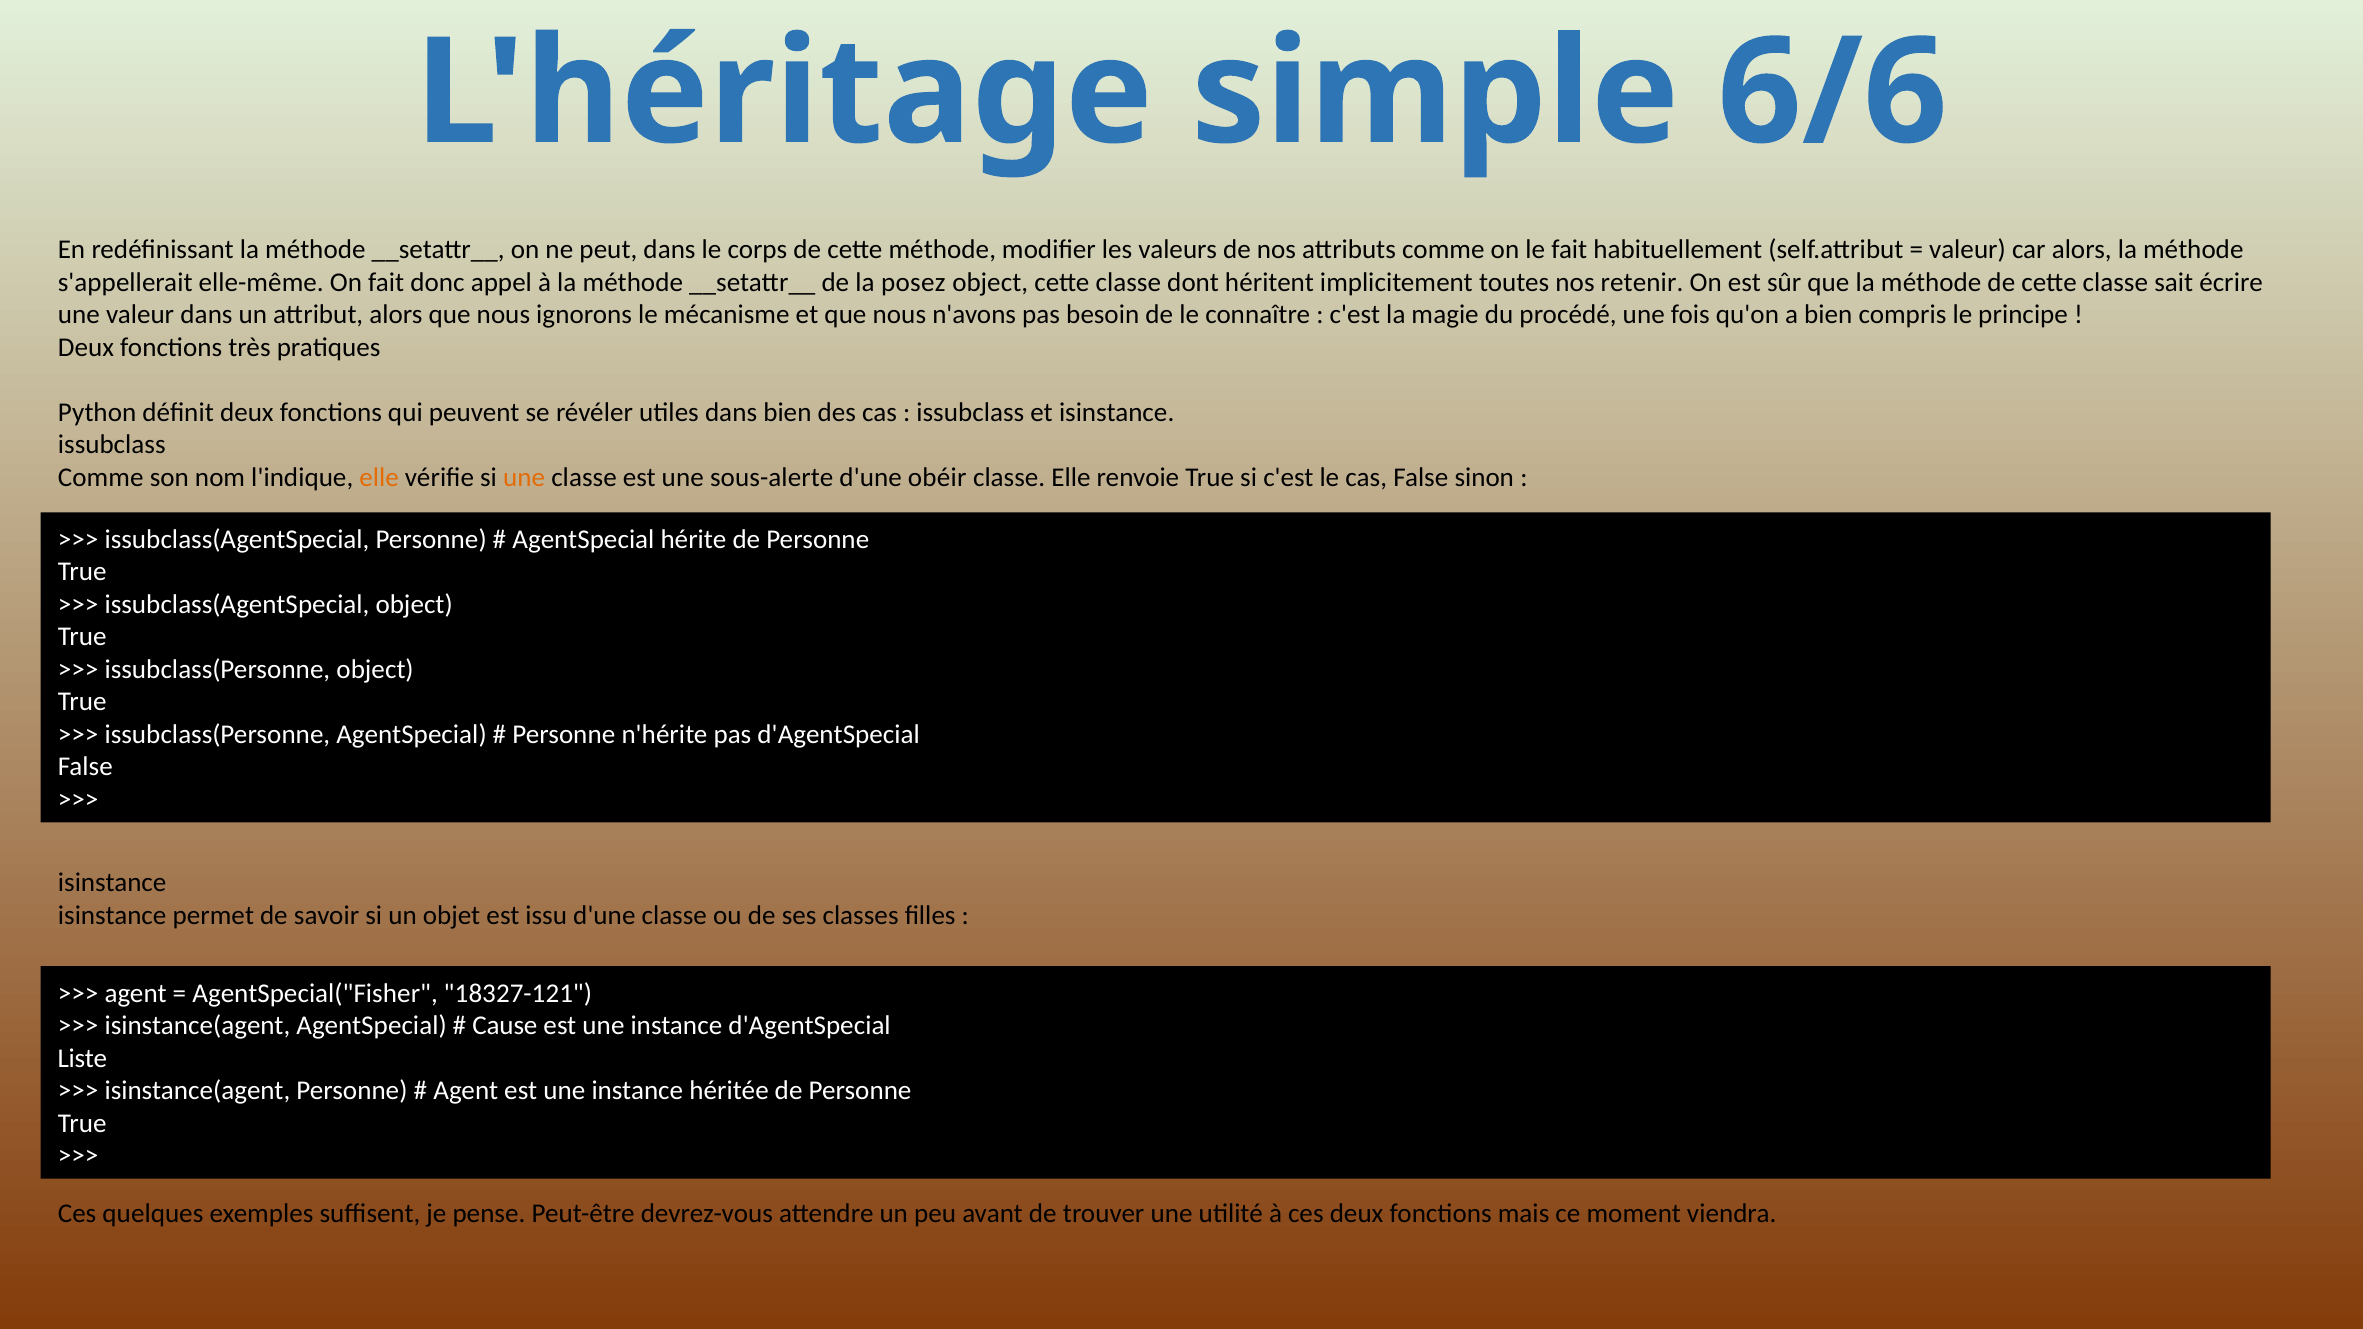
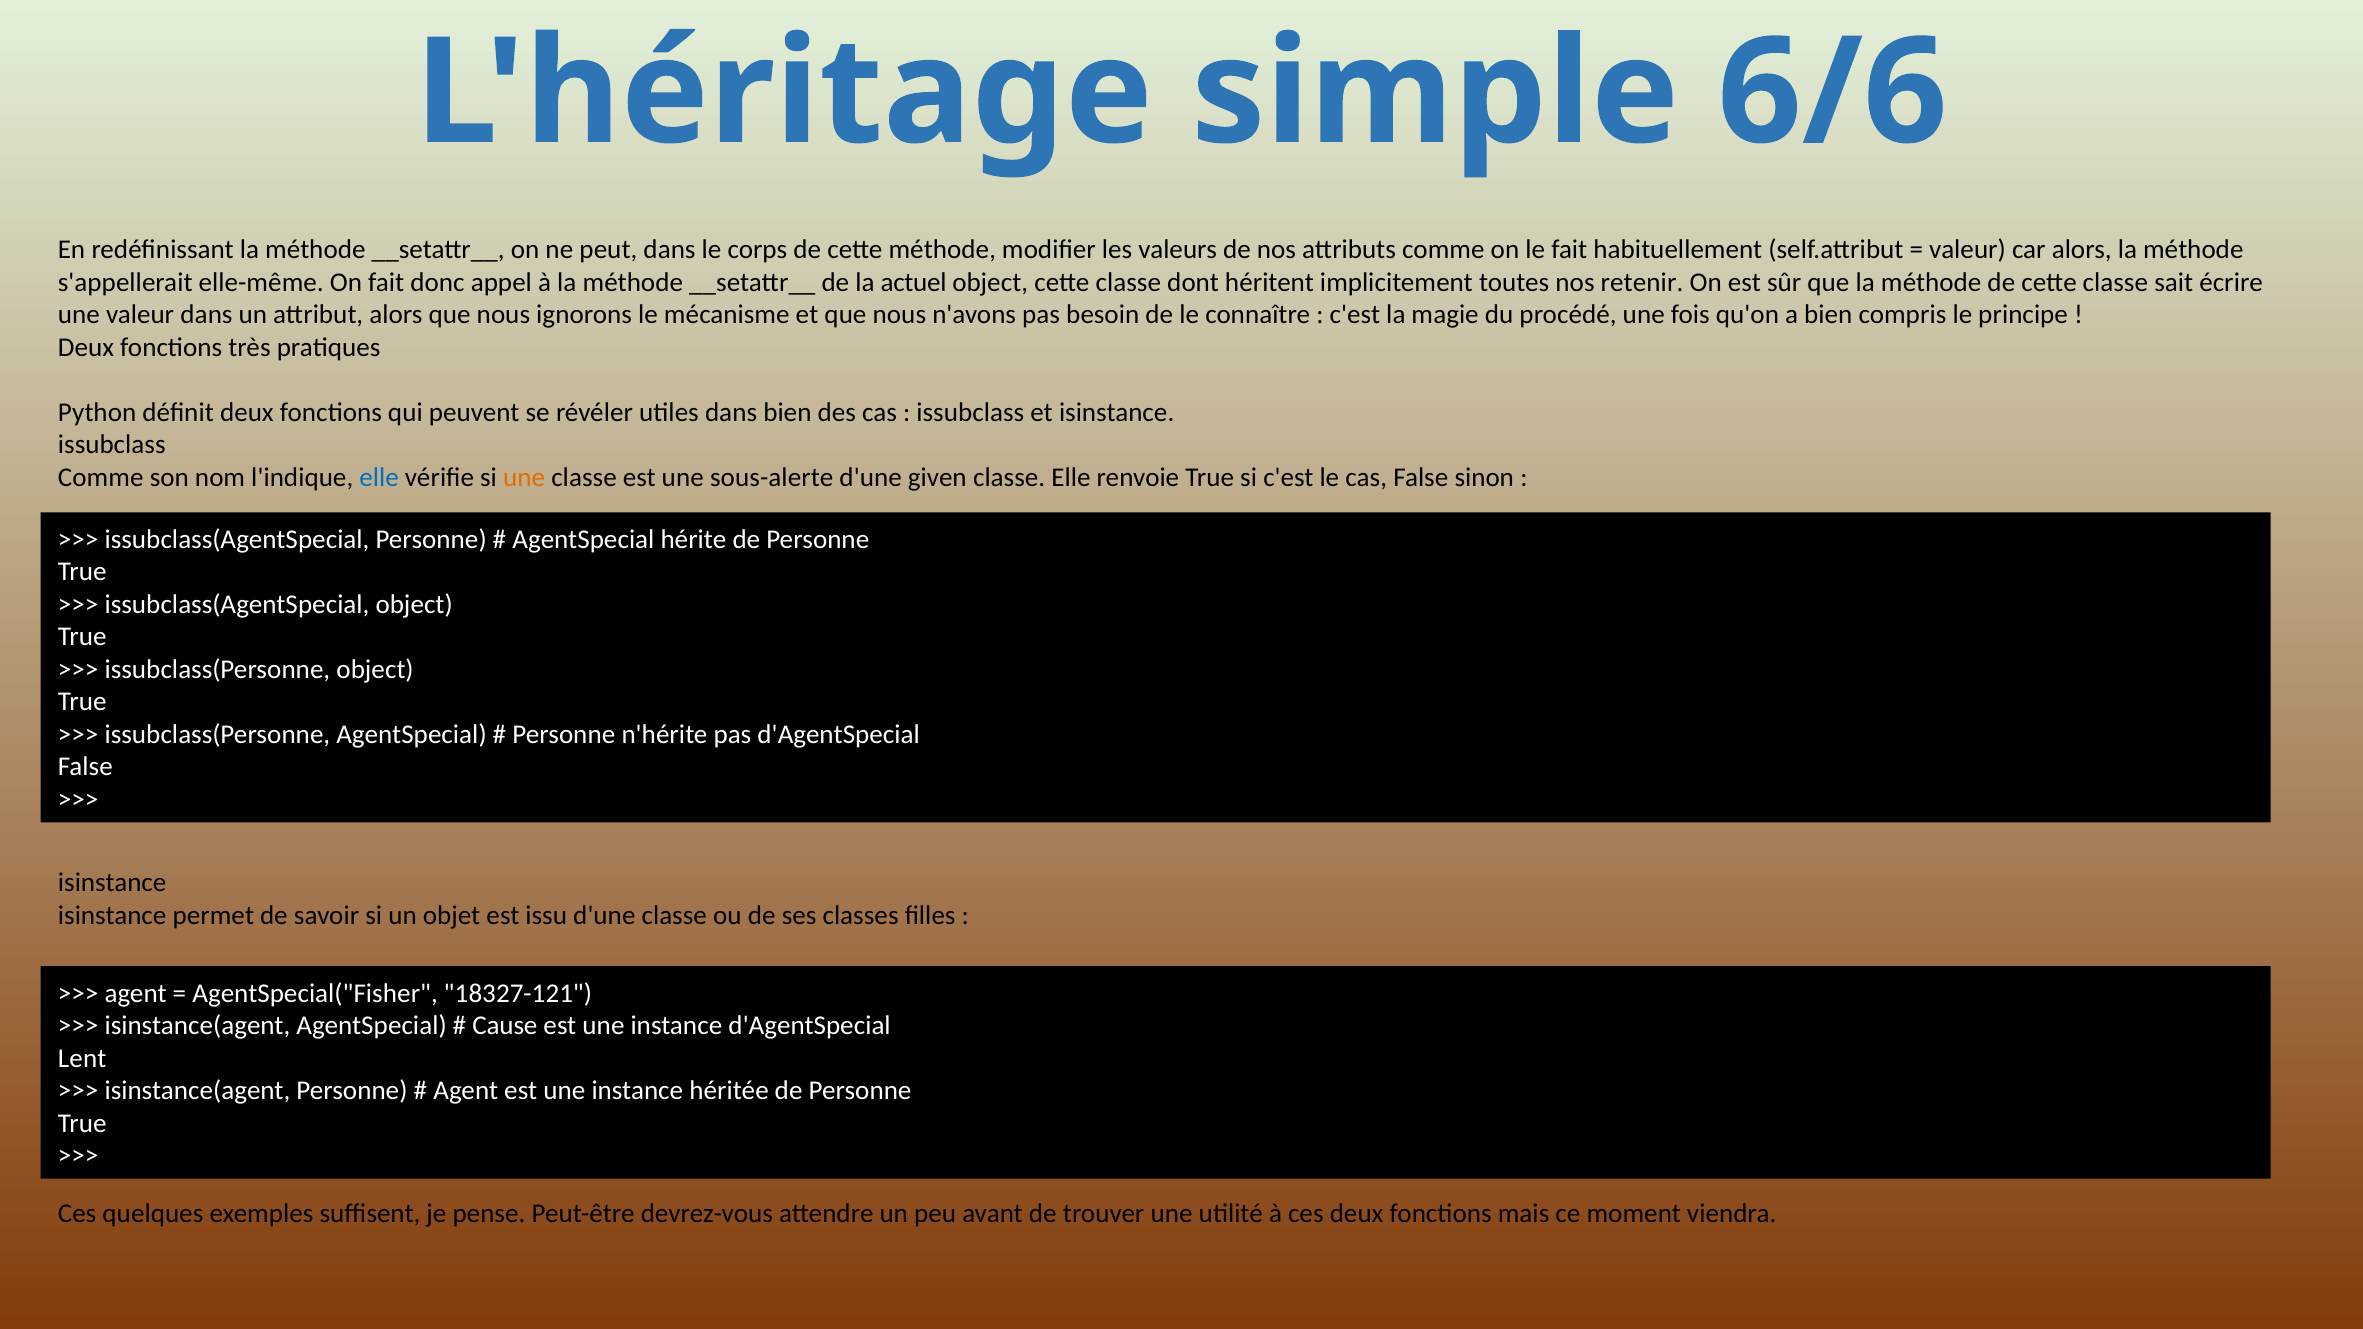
posez: posez -> actuel (914, 282)
elle colour: orange -> blue (379, 478)
obéir: obéir -> given (937, 478)
Liste: Liste -> Lent (82, 1058)
